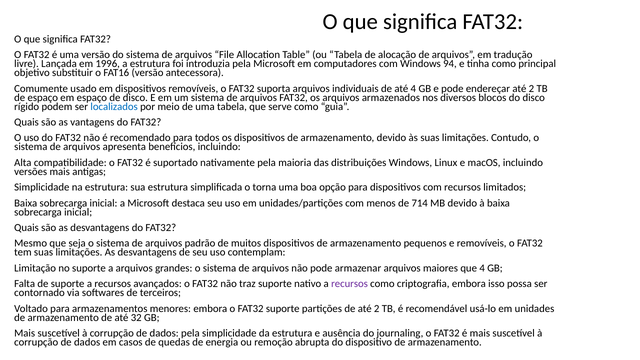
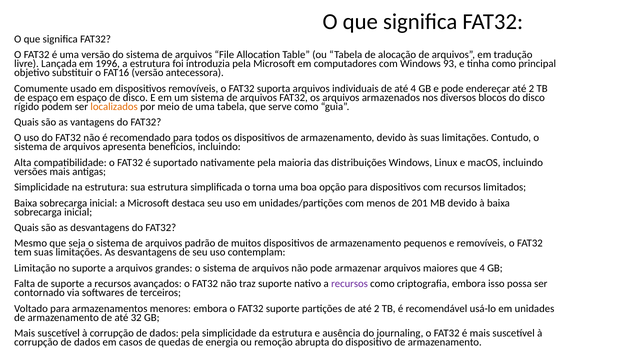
94: 94 -> 93 (450, 64)
localizados colour: blue -> orange (114, 107)
714: 714 -> 201 (420, 203)
